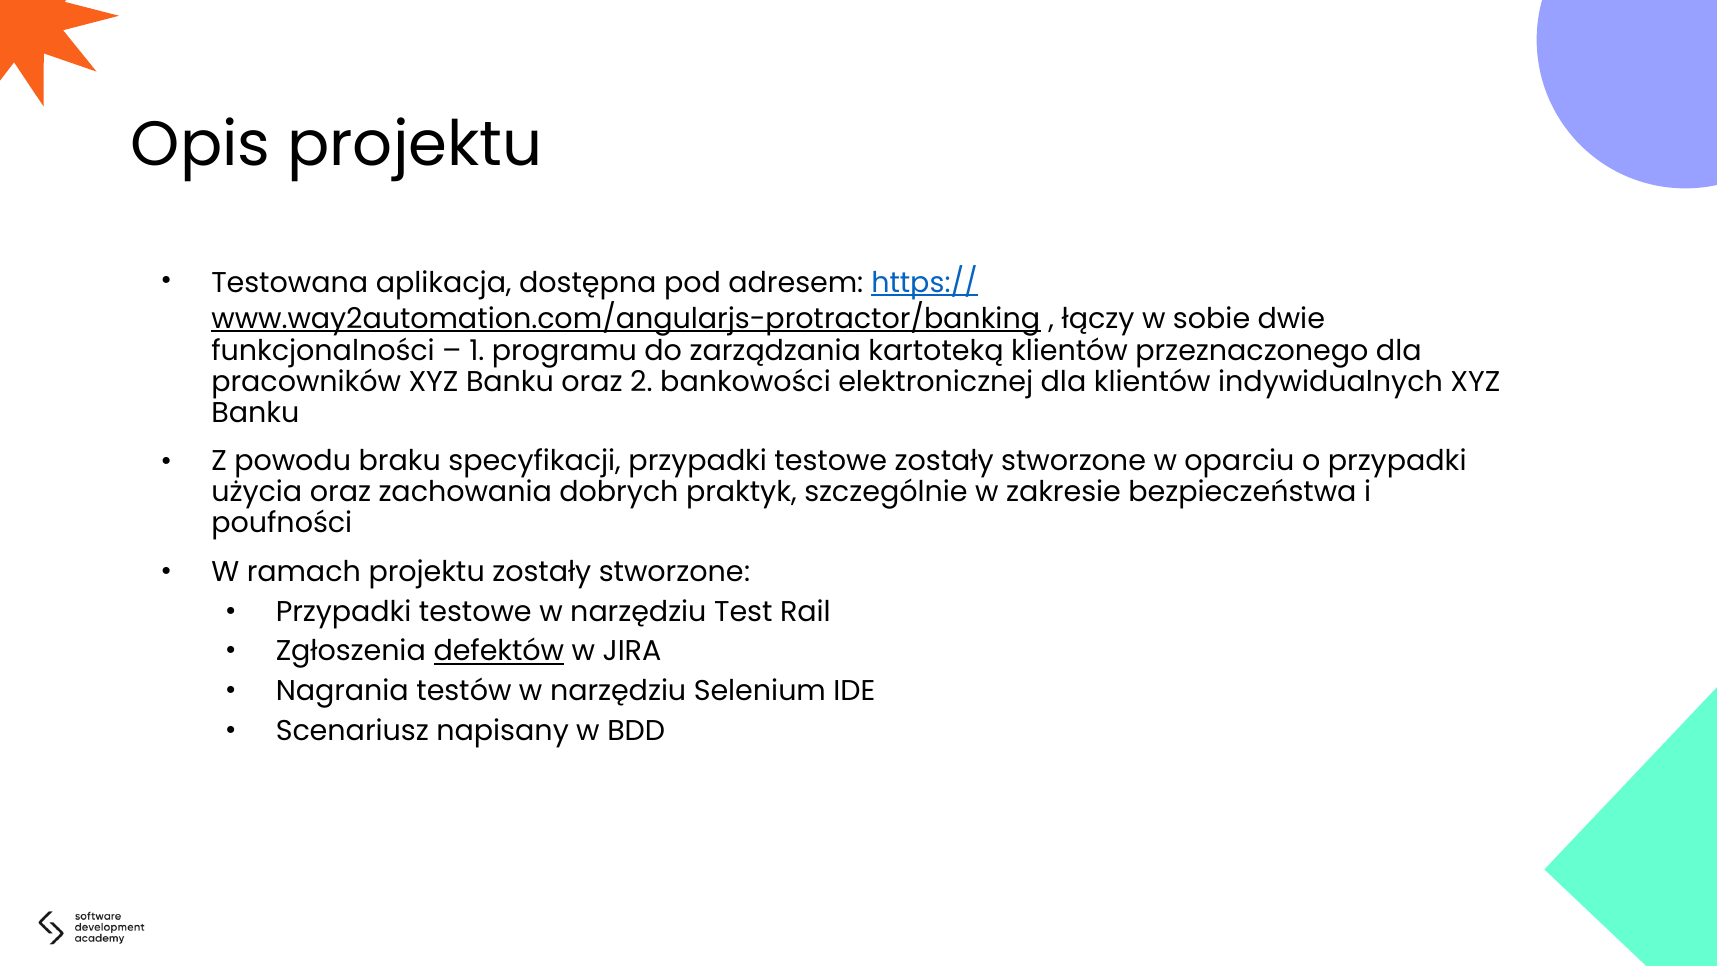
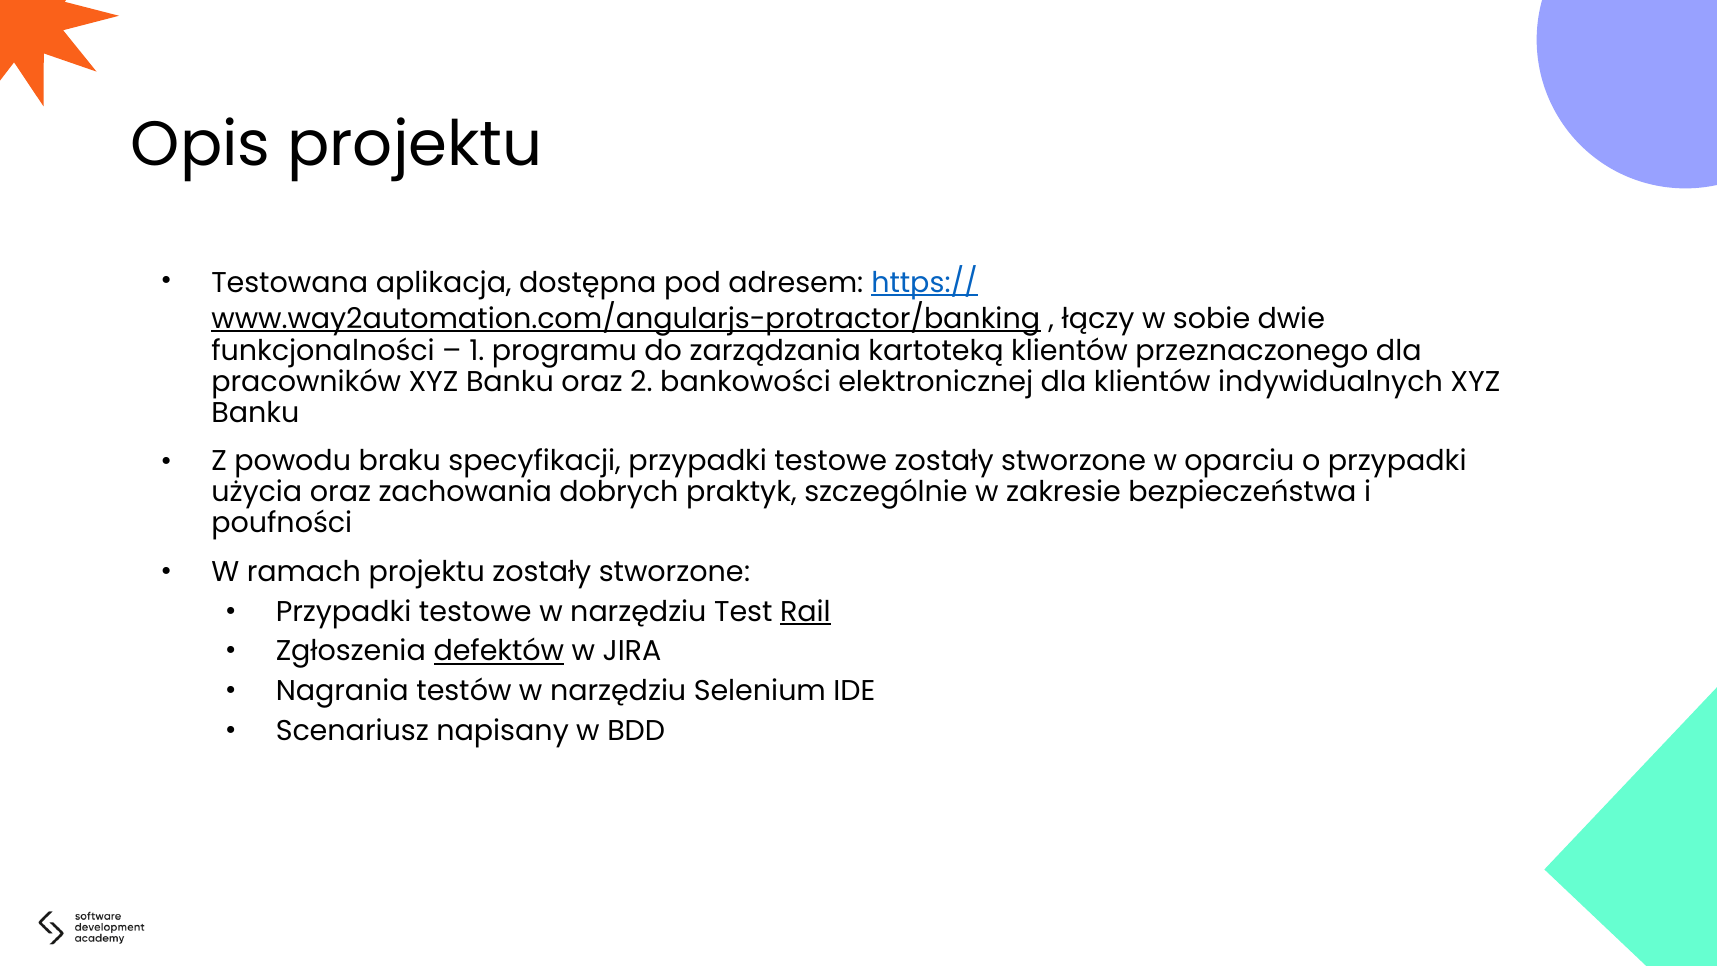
Rail underline: none -> present (805, 612)
